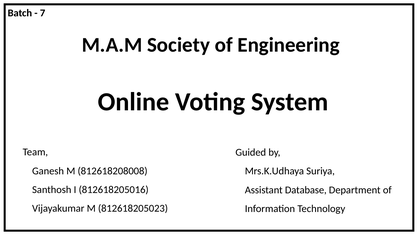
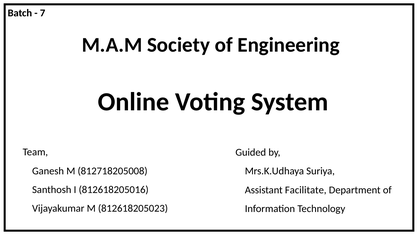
812618208008: 812618208008 -> 812718205008 (113, 171)
Database: Database -> Facilitate (306, 190)
